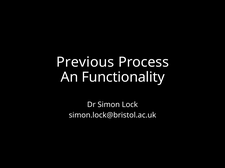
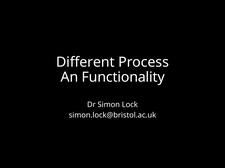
Previous: Previous -> Different (85, 62)
